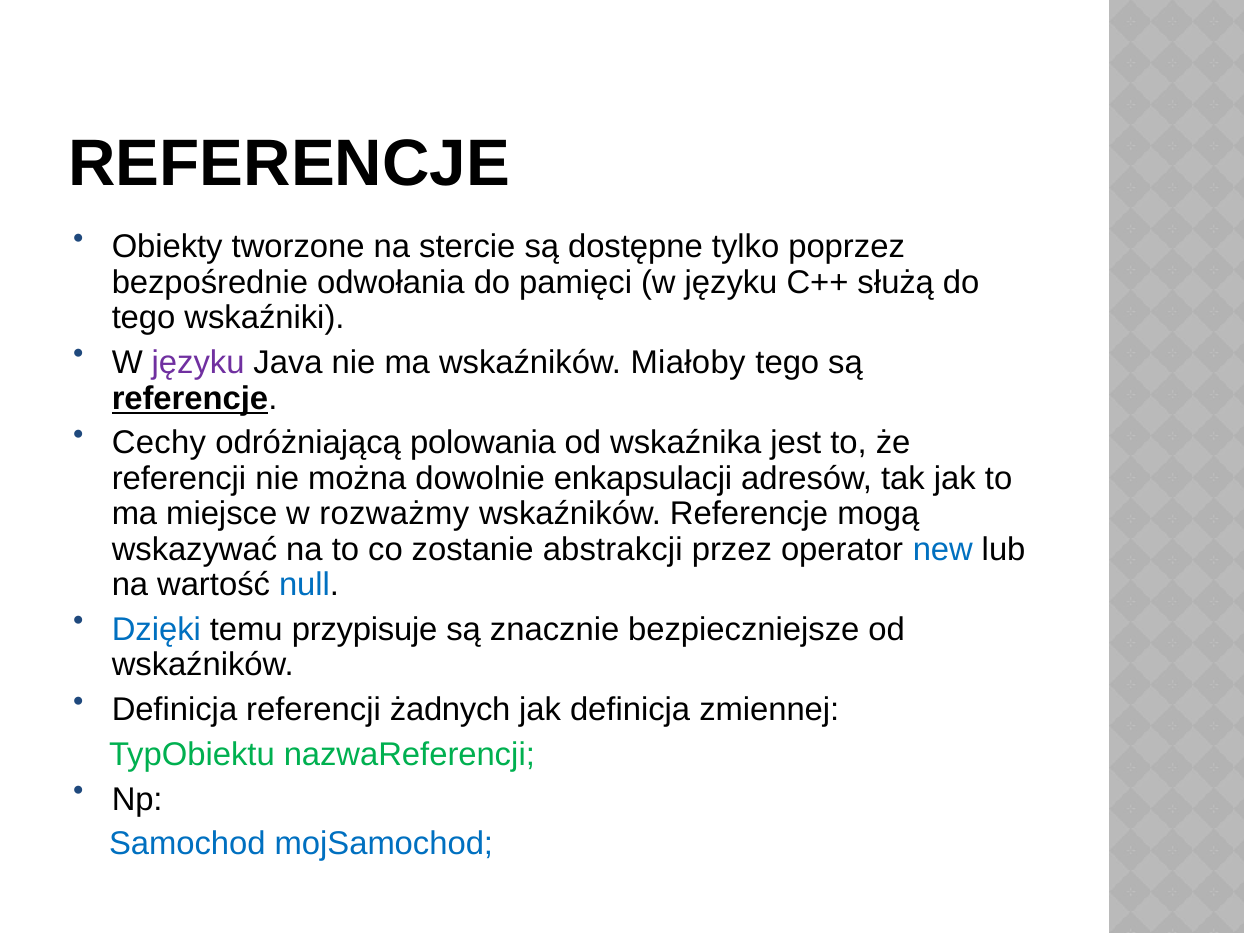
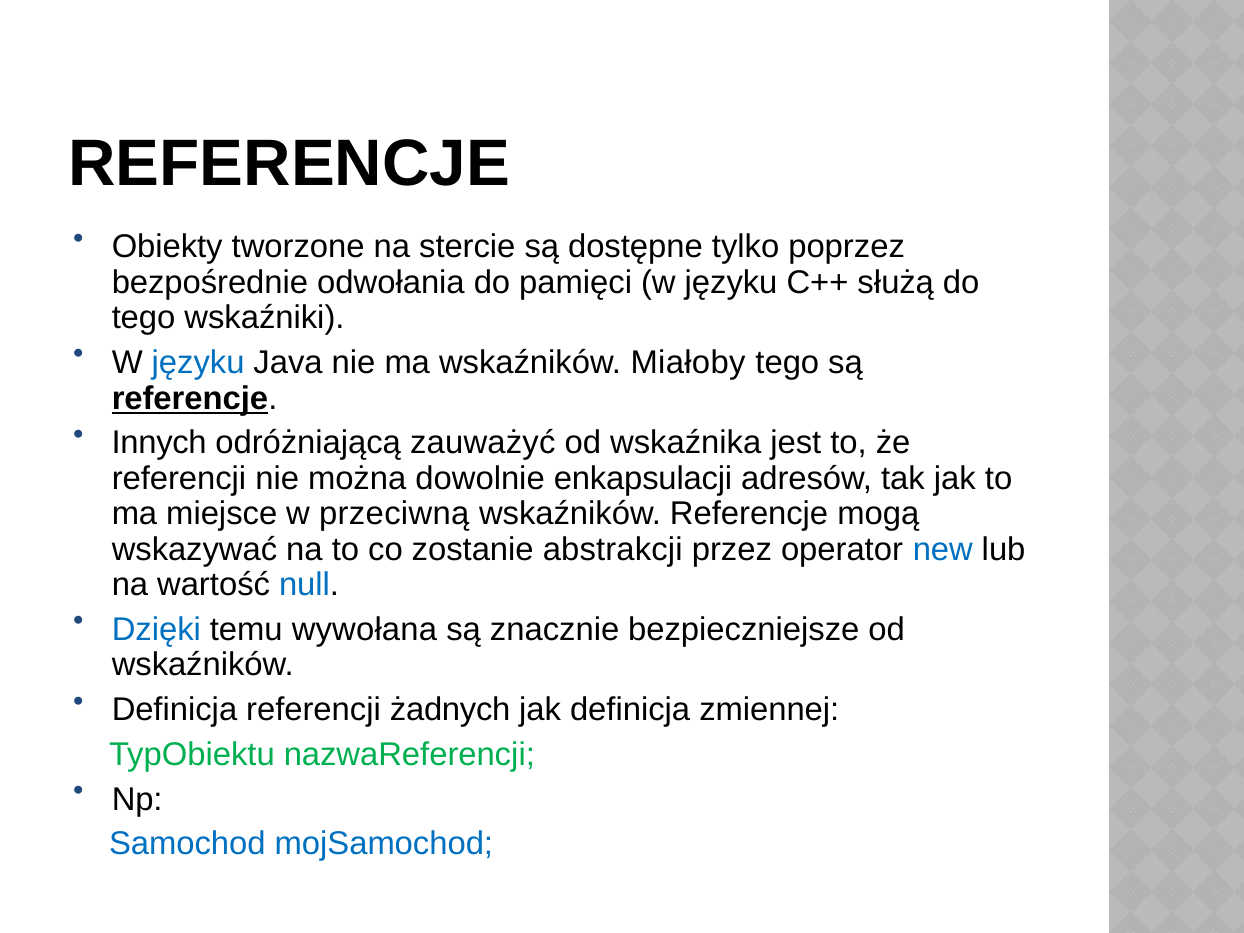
języku colour: purple -> blue (198, 363)
Cechy: Cechy -> Innych (159, 443)
polowania: polowania -> zauważyć (483, 443)
rozważmy: rozważmy -> przeciwną (394, 514)
przypisuje: przypisuje -> wywołana (364, 630)
